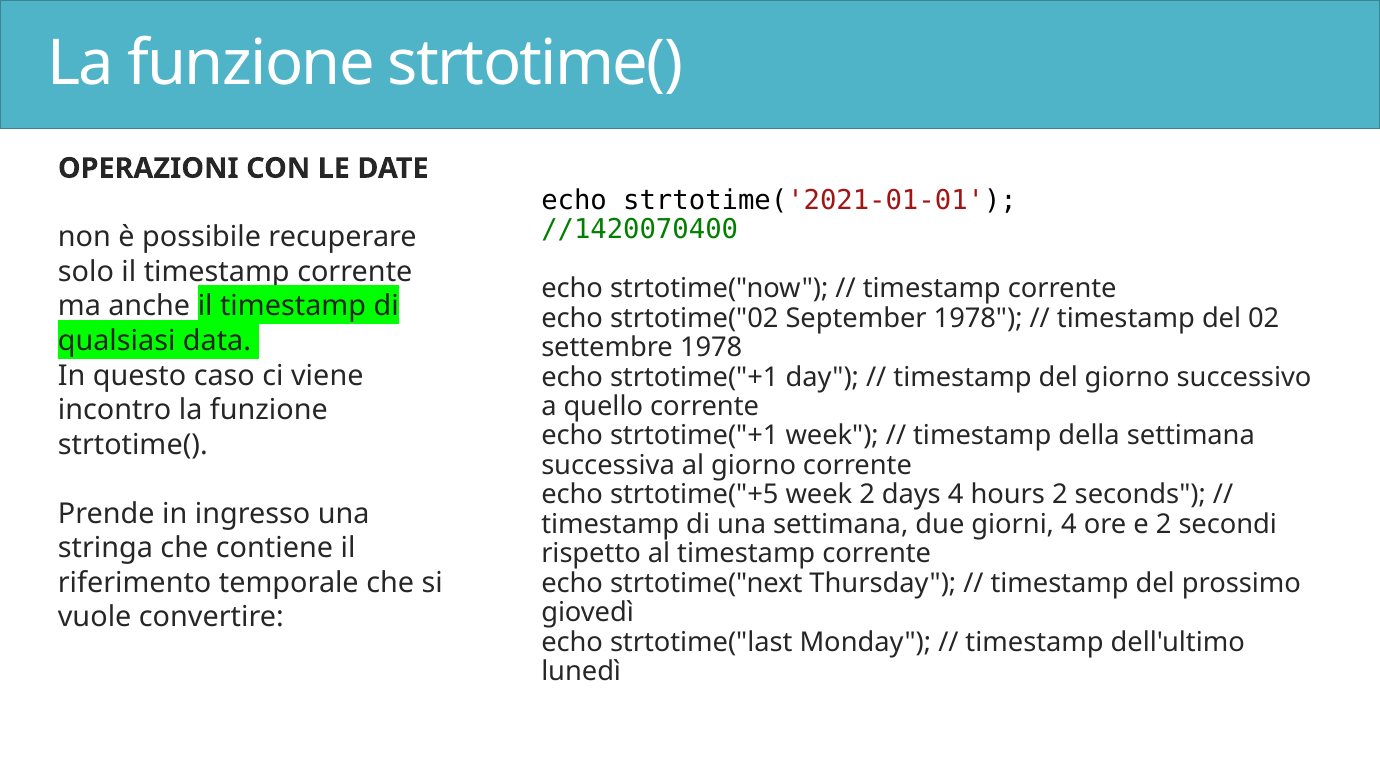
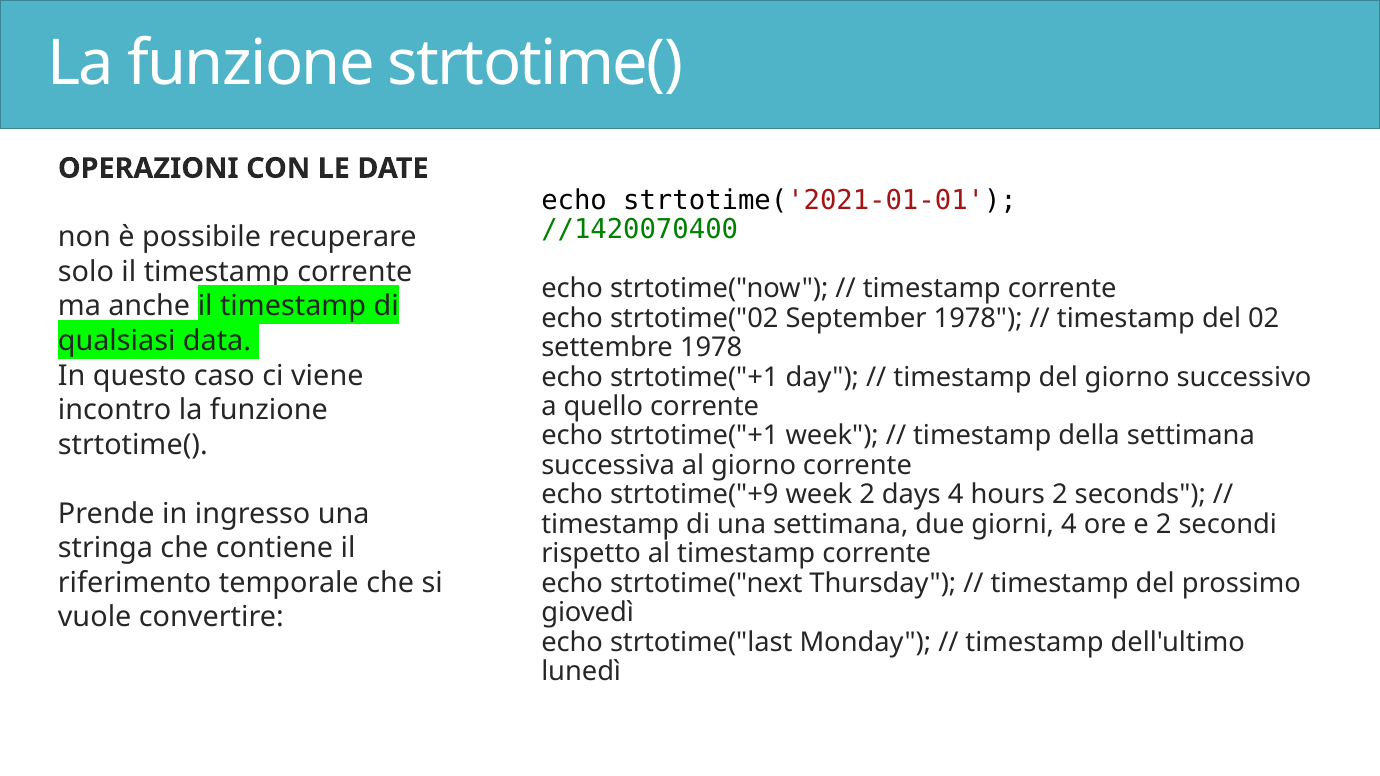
strtotime("+5: strtotime("+5 -> strtotime("+9 (694, 495)
